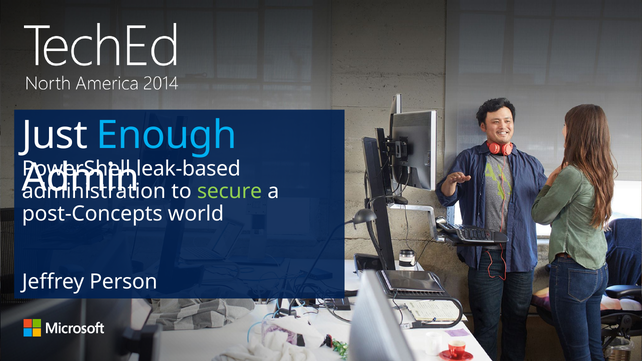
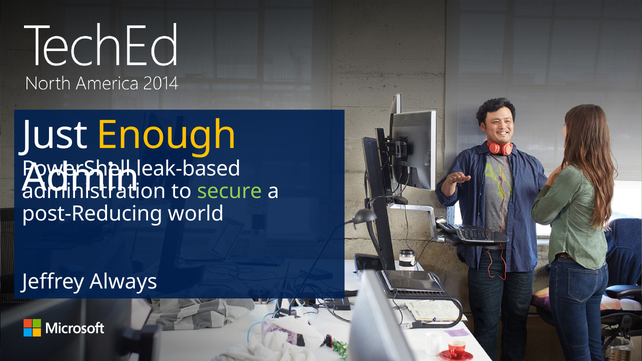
Enough colour: light blue -> yellow (167, 136)
post-Concepts: post-Concepts -> post-Reducing (92, 214)
Person: Person -> Always (123, 282)
